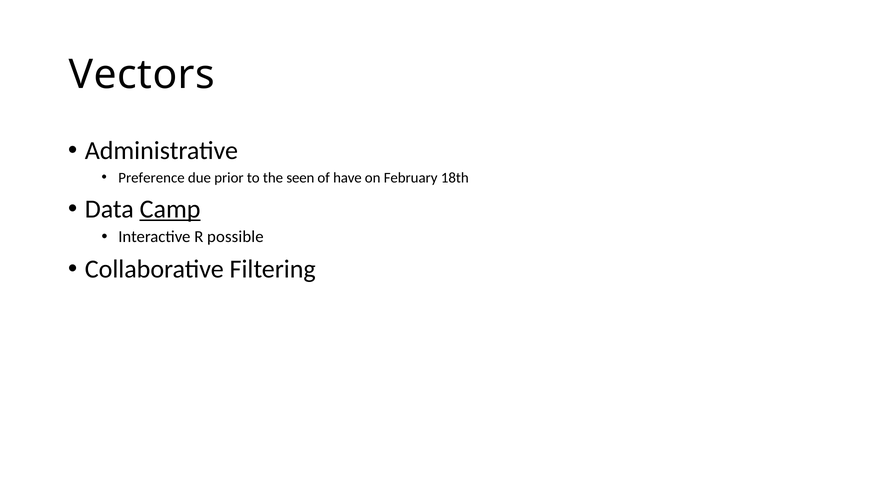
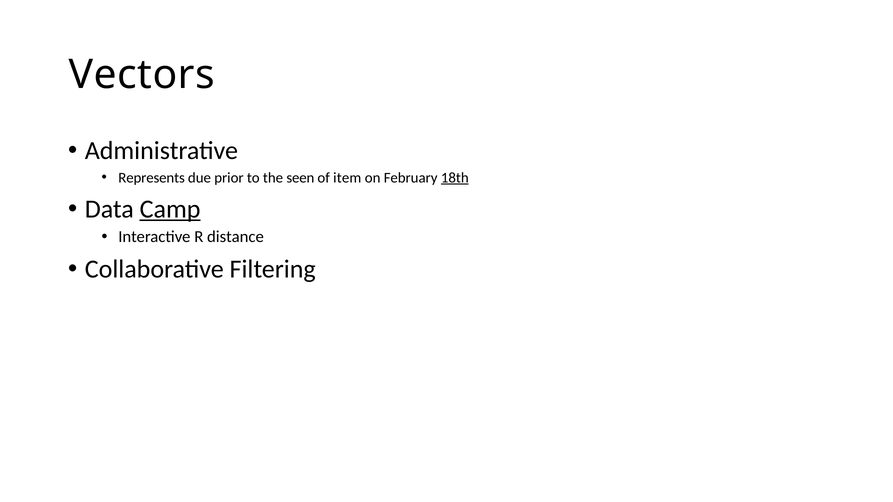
Preference: Preference -> Represents (152, 178)
have: have -> item (347, 178)
18th underline: none -> present (455, 178)
possible: possible -> distance (235, 237)
